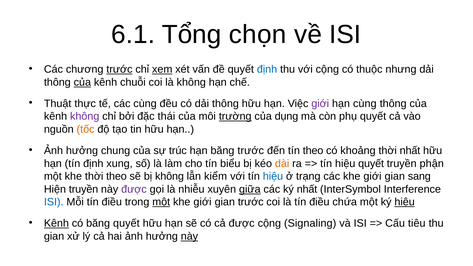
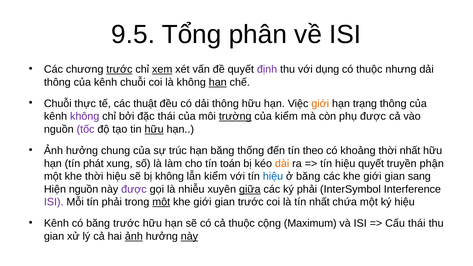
6.1: 6.1 -> 9.5 (133, 35)
chọn: chọn -> phân (258, 35)
định colour: blue -> purple (267, 69)
với cộng: cộng -> dụng (327, 69)
của underline: present -> none (82, 82)
hạn underline: none -> present (218, 82)
Thuật: Thuật -> Chuỗi (58, 104)
các cùng: cùng -> thuật (145, 104)
giới colour: purple -> orange (320, 104)
hạn cùng: cùng -> trạng (365, 104)
của dụng: dụng -> kiểm (286, 116)
phụ quyết: quyết -> được (373, 116)
tốc colour: orange -> purple (86, 129)
hữu underline: none -> present (154, 129)
băng trước: trước -> thống (251, 151)
tín định: định -> phát (93, 164)
biểu: biểu -> toán (230, 164)
thời theo: theo -> hiệu (116, 176)
ở trạng: trạng -> băng (308, 176)
Hiện truyền: truyền -> nguồn (84, 189)
ký nhất: nhất -> phải (307, 189)
ISI colour: blue -> purple (54, 202)
Mỗi tín điều: điều -> phải (112, 202)
là tín điều: điều -> nhất (319, 202)
hiệu underline: present -> none (405, 202)
Kênh underline: present -> none (56, 223)
băng quyết: quyết -> trước (126, 223)
cả được: được -> thuộc (242, 223)
Signaling: Signaling -> Maximum (310, 223)
Cấu tiêu: tiêu -> thái (417, 223)
ảnh underline: none -> present (134, 236)
